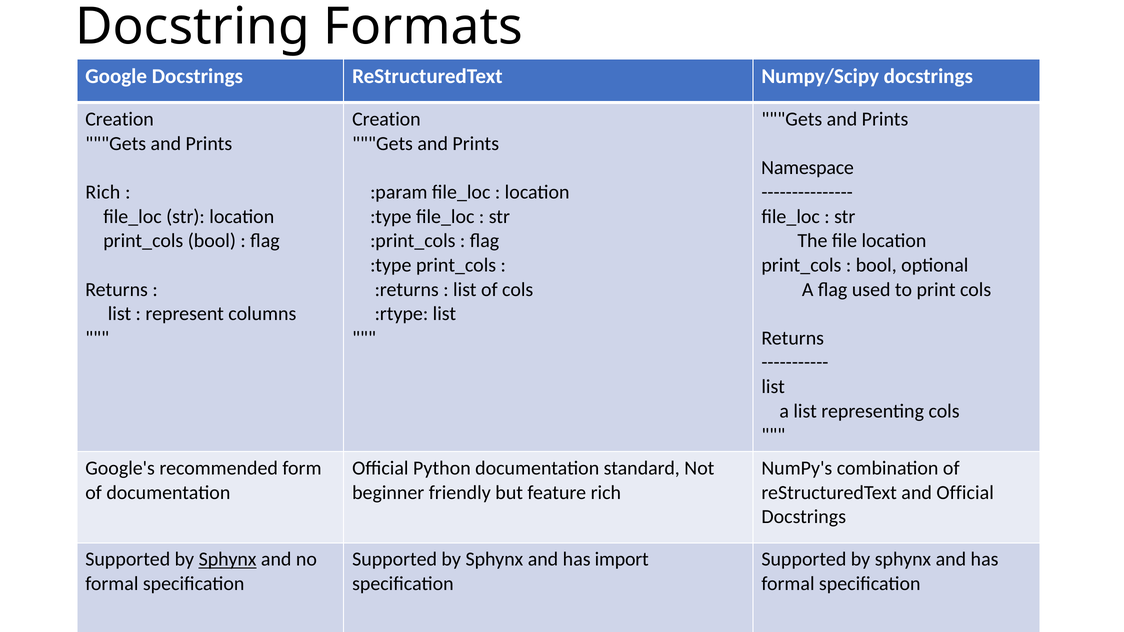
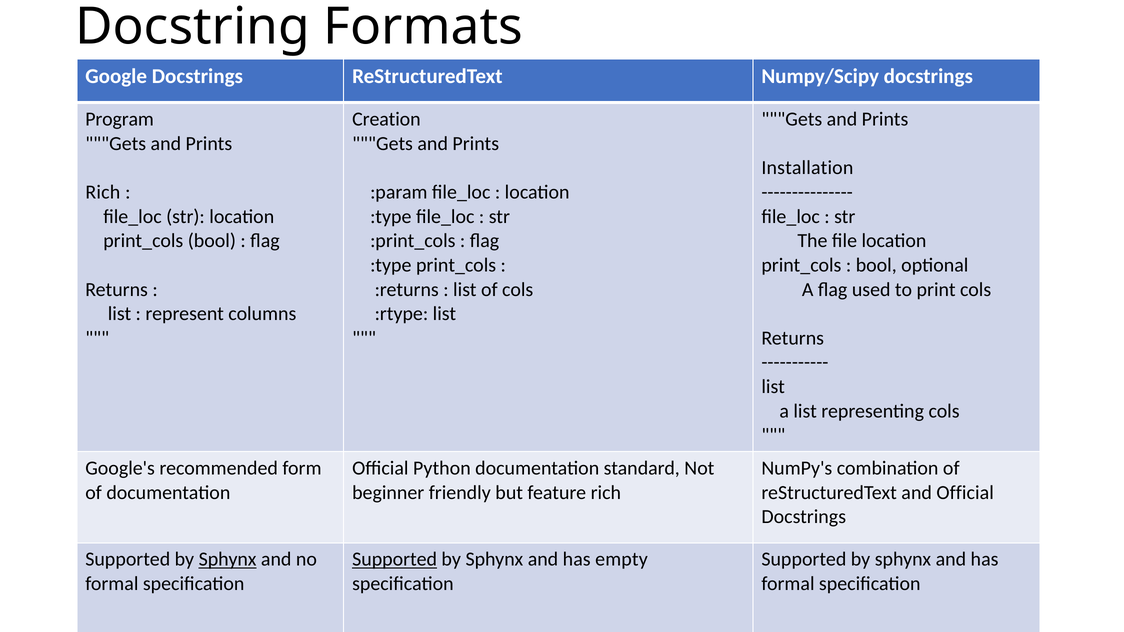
Creation: Creation -> Program (120, 119)
Namespace: Namespace -> Installation (807, 168)
Supported underline: none -> present (395, 560)
import: import -> empty (622, 560)
